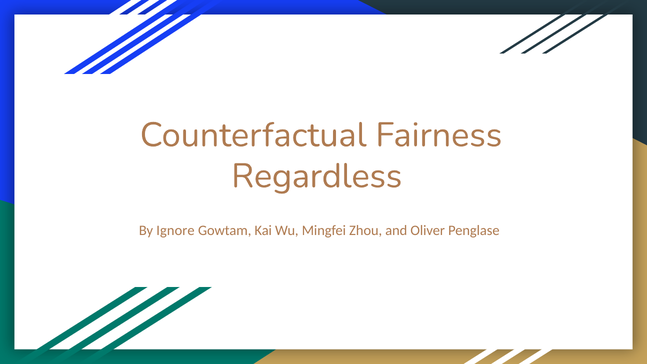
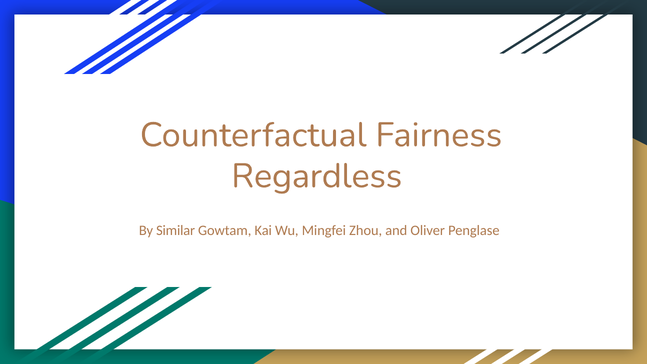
Ignore: Ignore -> Similar (176, 230)
